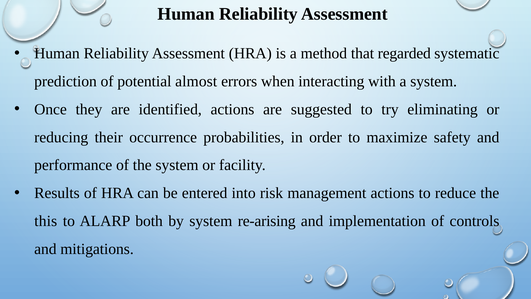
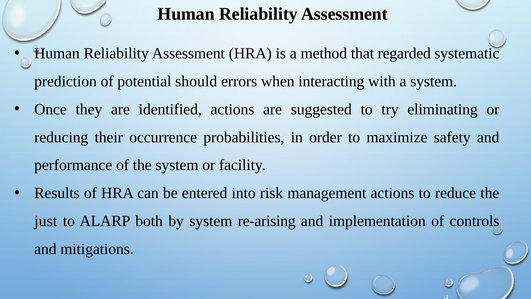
almost: almost -> should (196, 81)
this: this -> just (46, 221)
